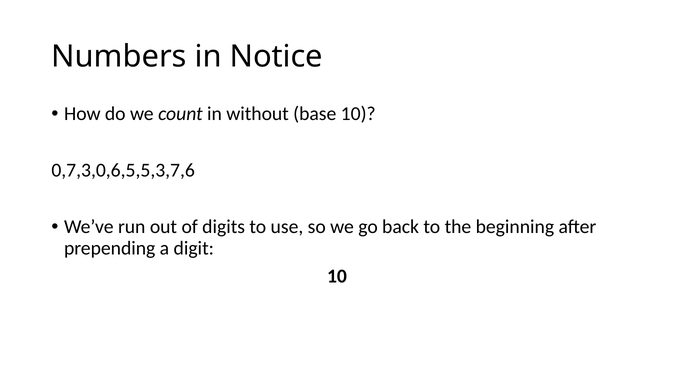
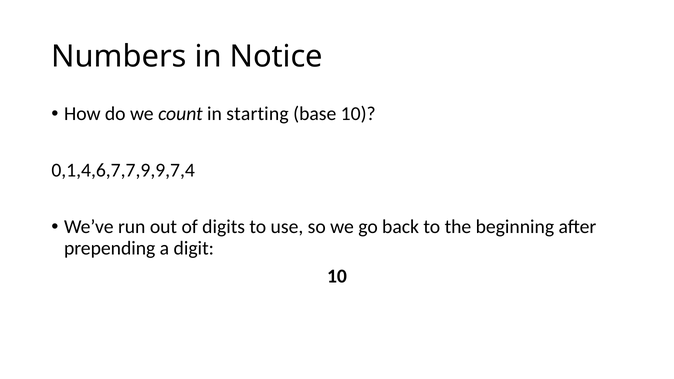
without: without -> starting (257, 114)
0,7,3,0,6,5,5,3,7,6: 0,7,3,0,6,5,5,3,7,6 -> 0,1,4,6,7,7,9,9,7,4 (123, 170)
